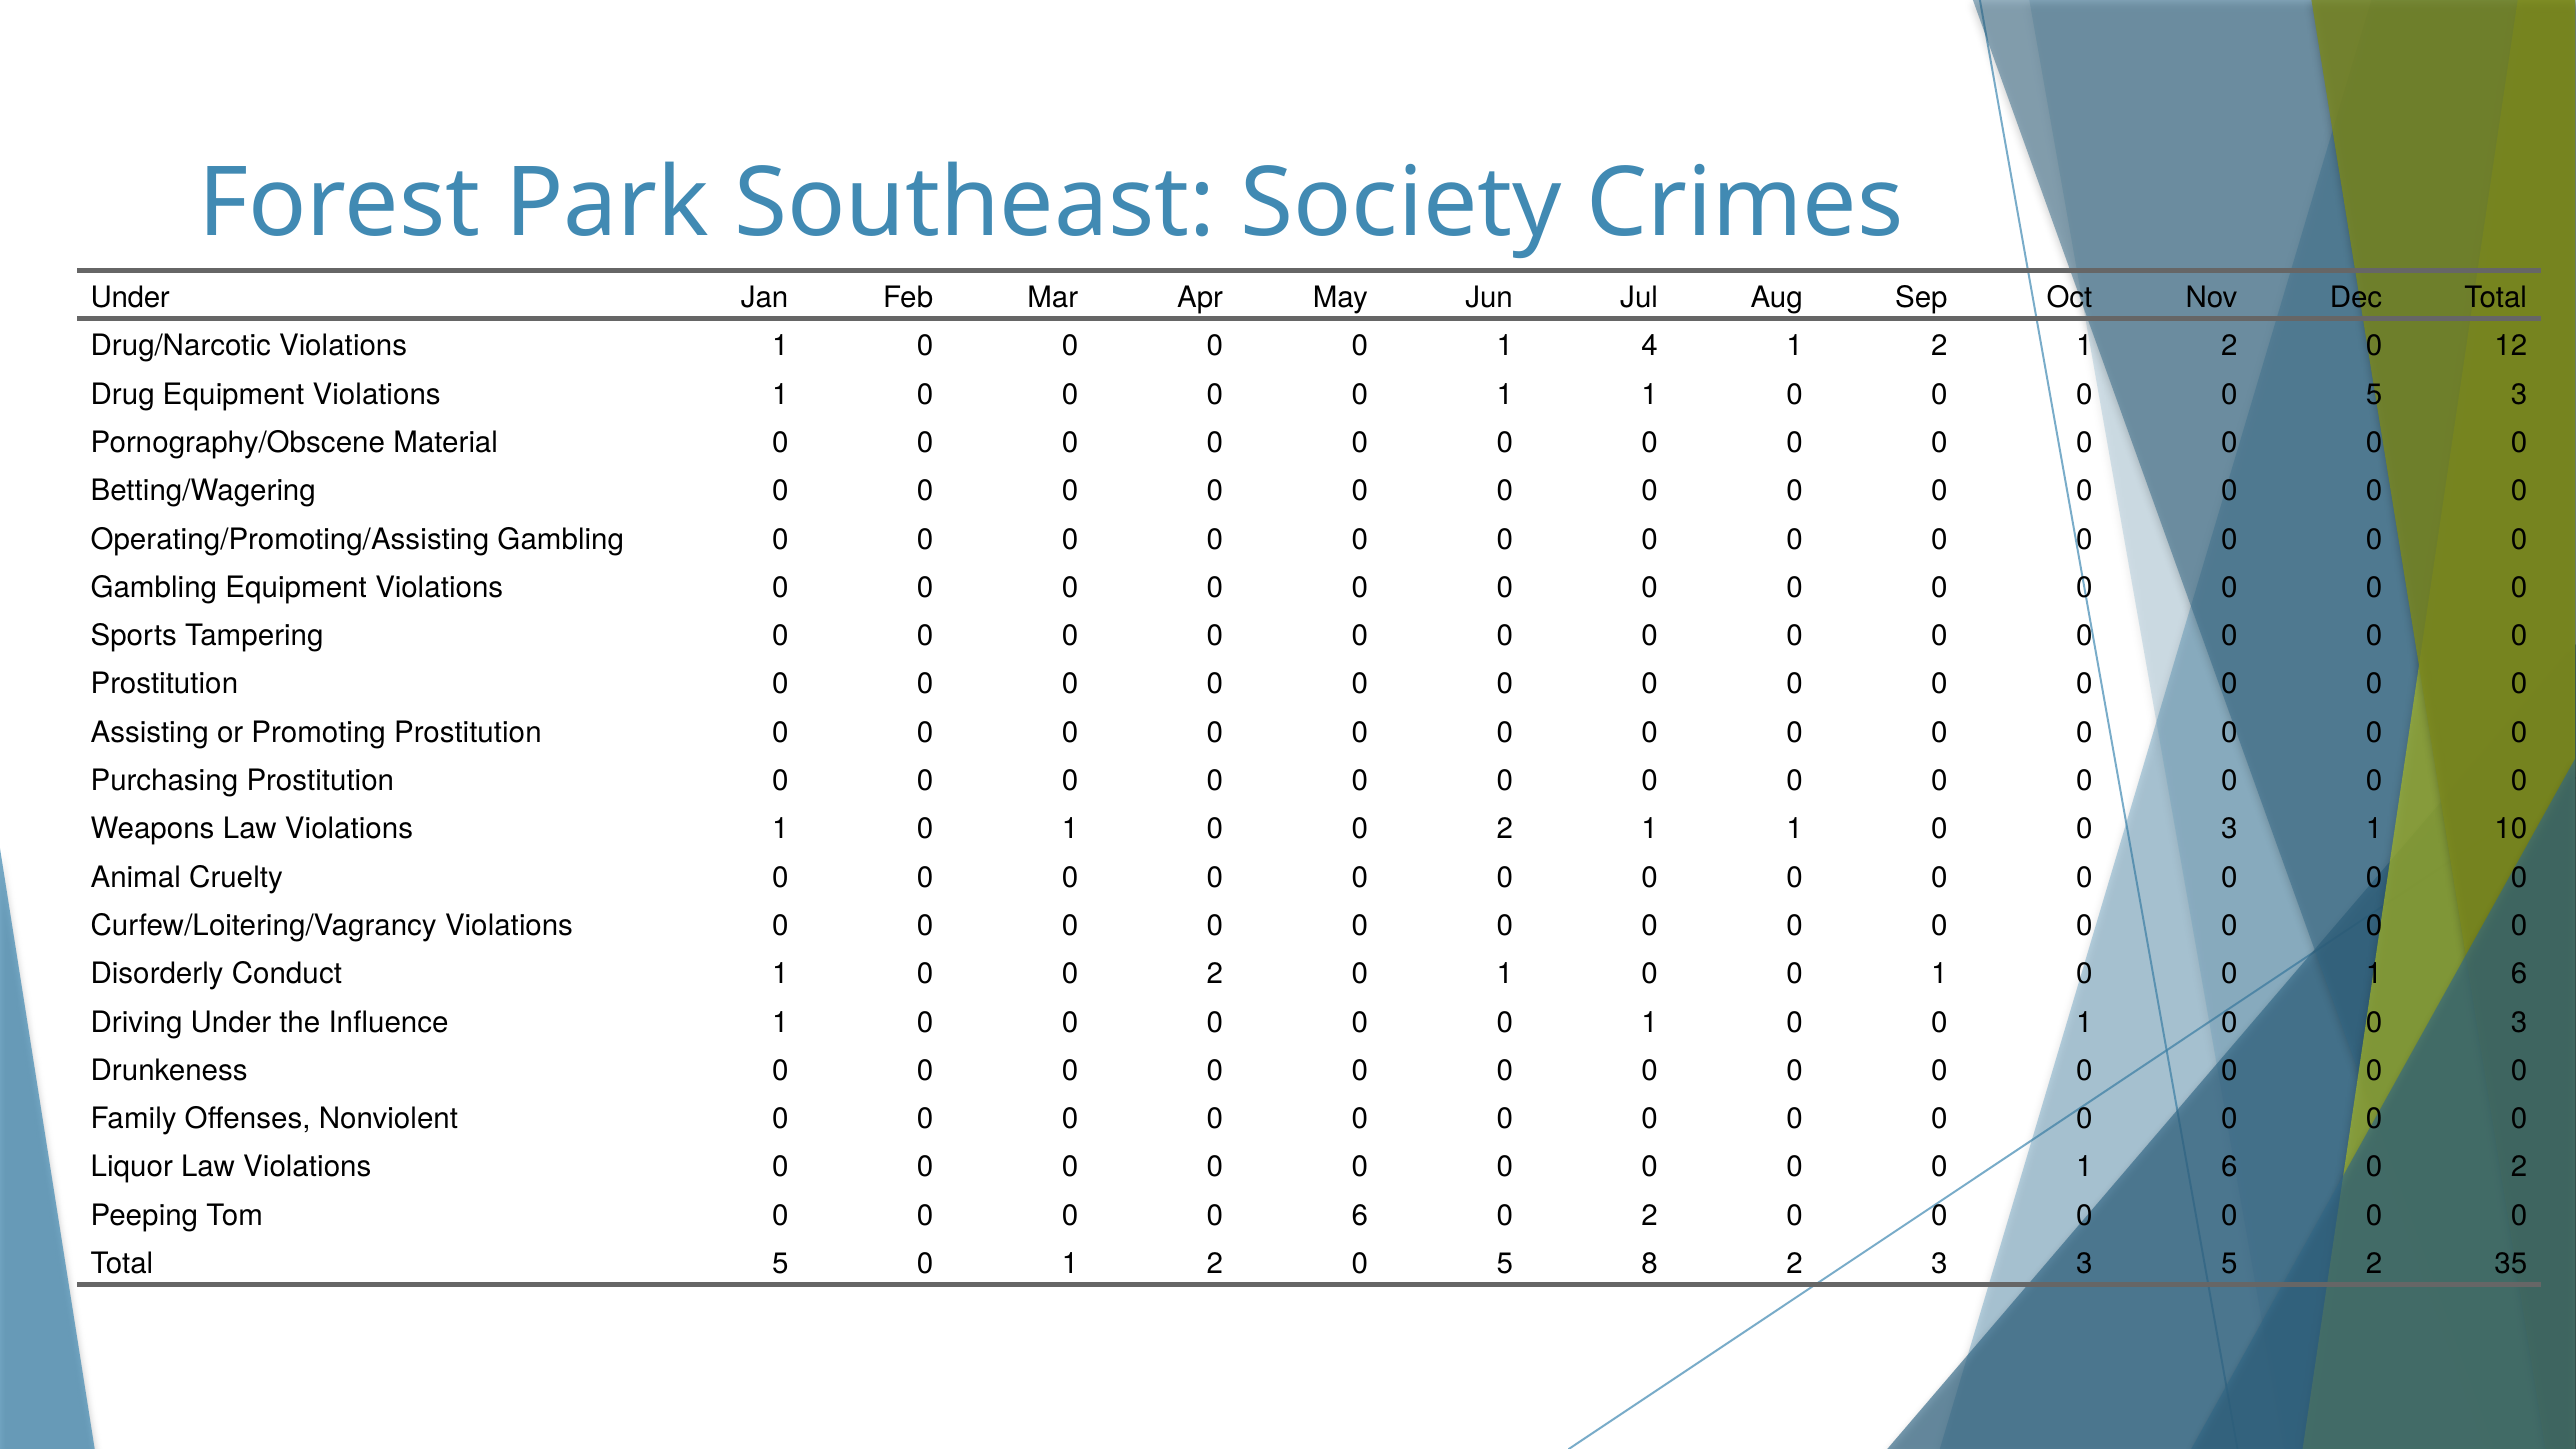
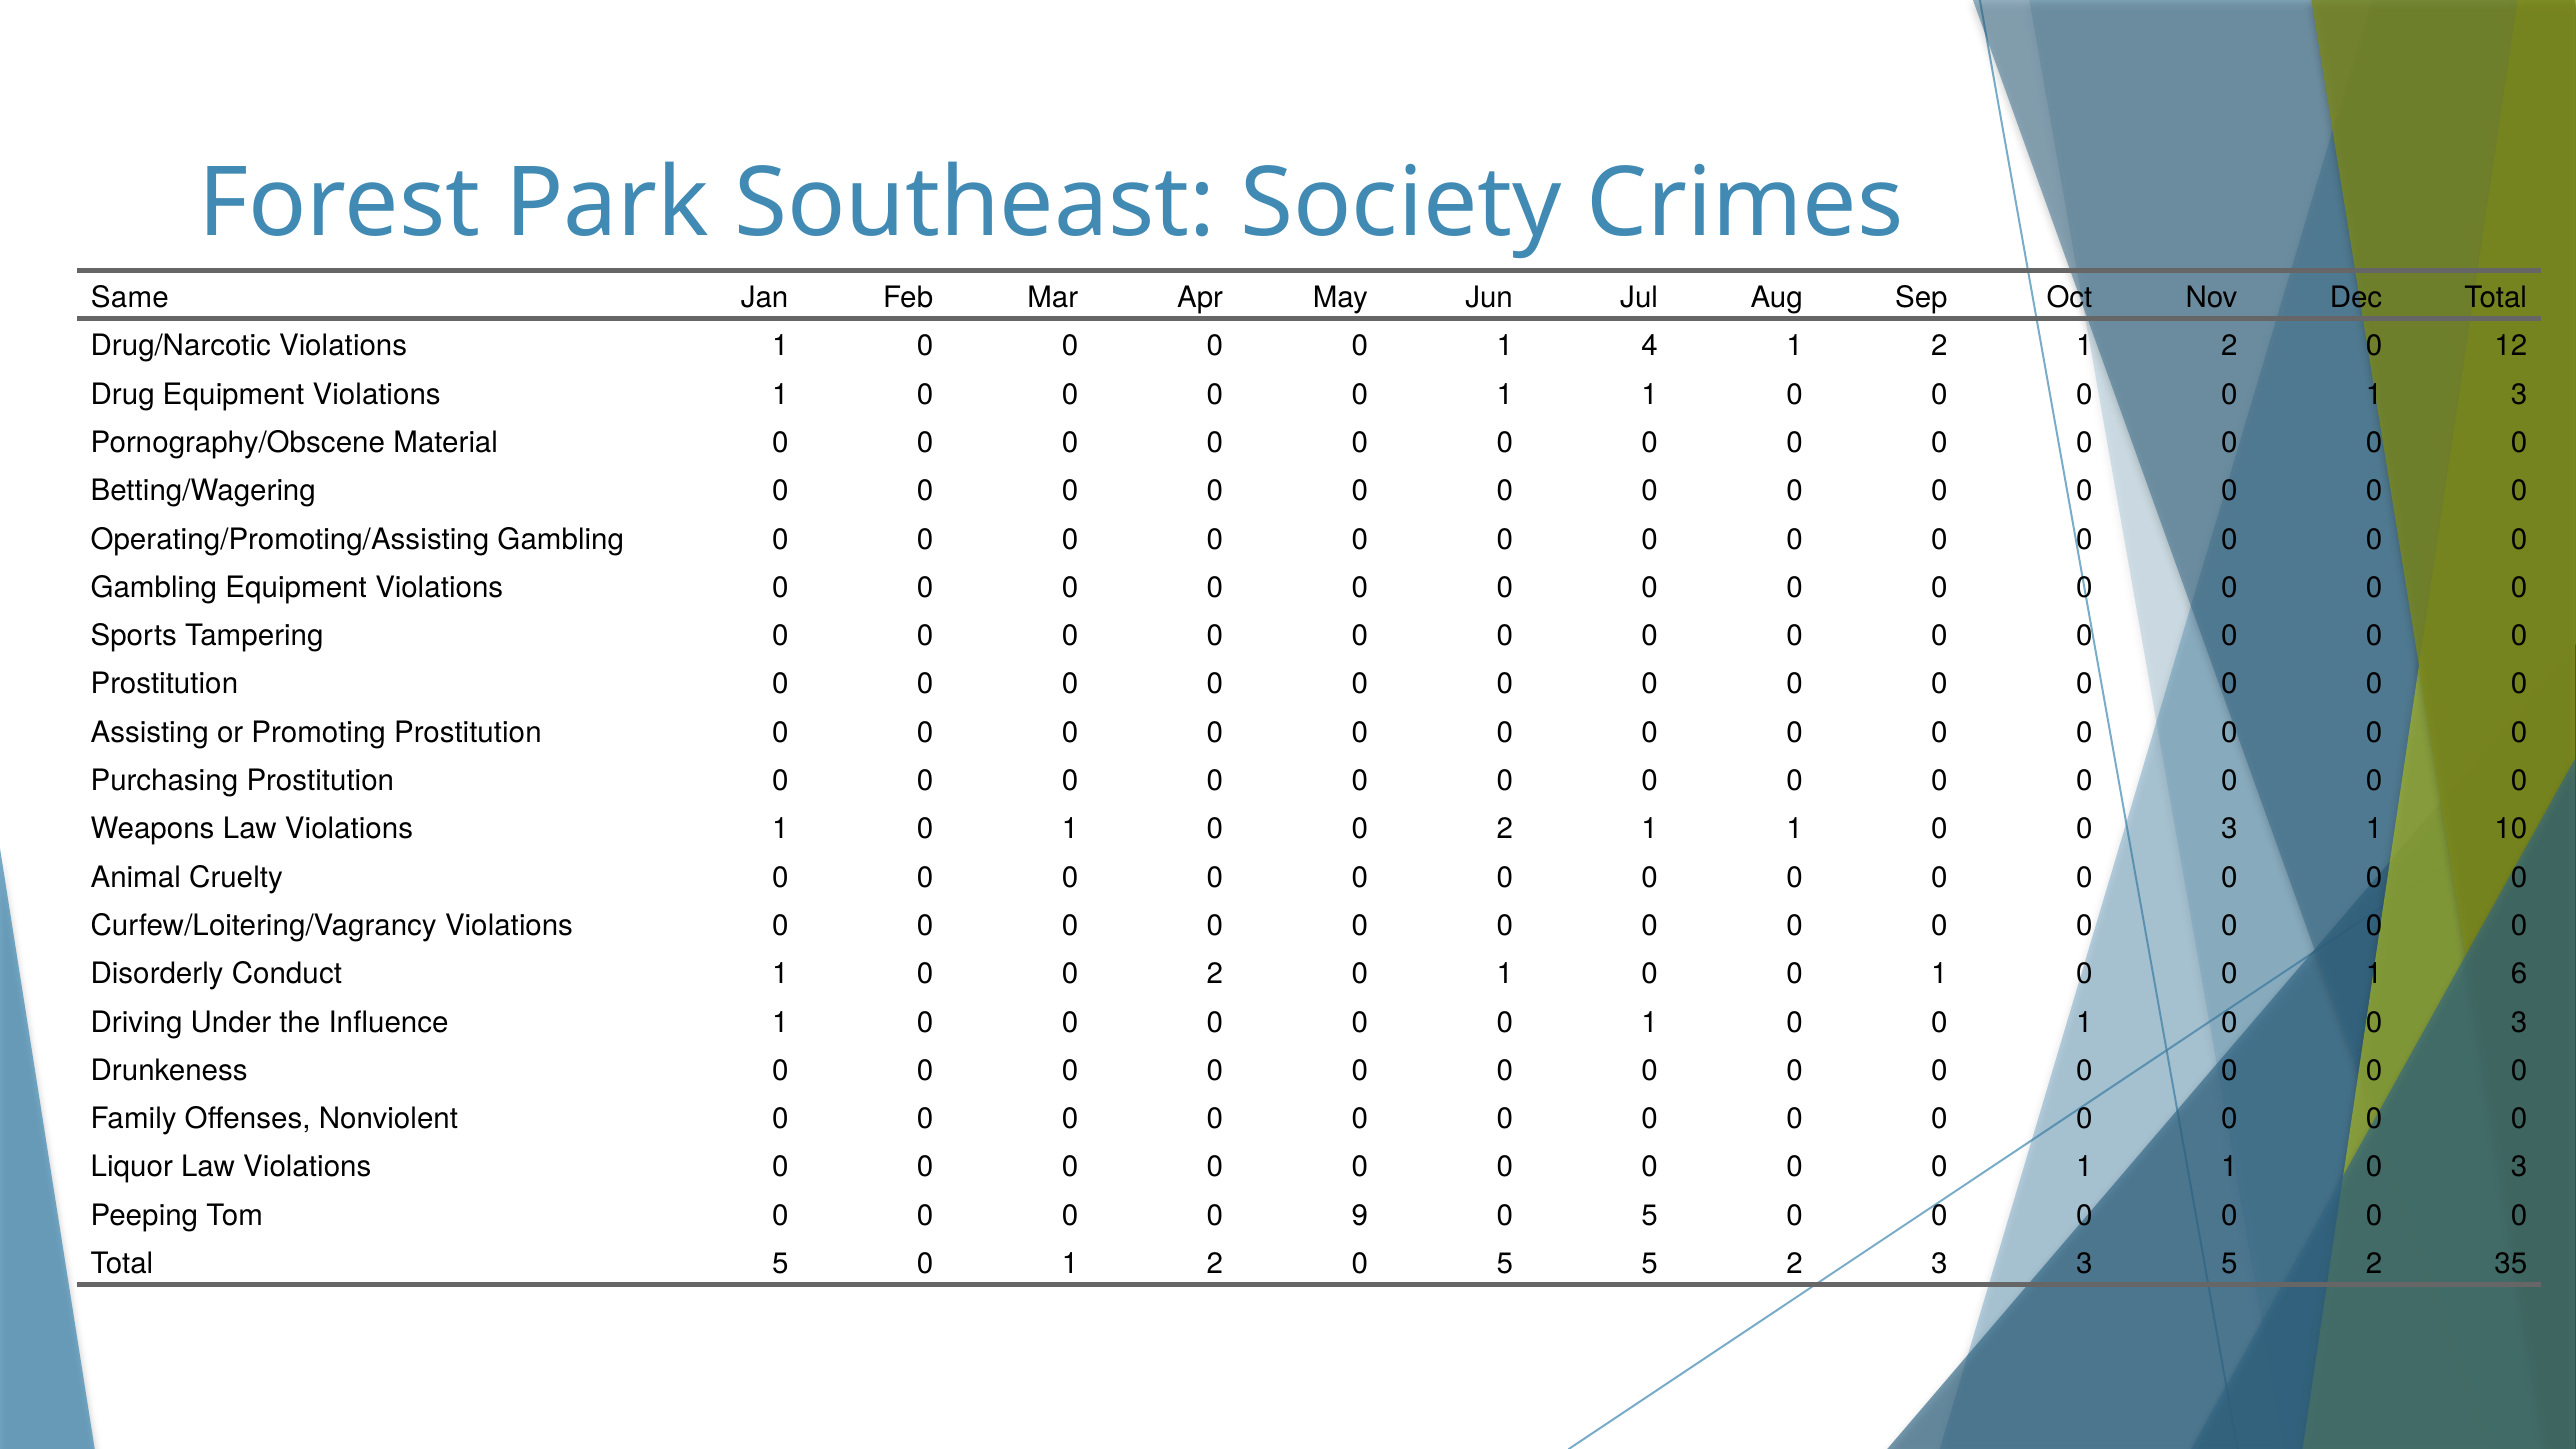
Under: Under -> Same (130, 298)
5: 5 -> 1 (2374, 394)
6: 6 -> 1 (2229, 1167)
2: 2 -> 3 (2519, 1167)
0 6: 6 -> 9 (1360, 1215)
2: 2 -> 5 (1650, 1215)
5 8: 8 -> 5 (1650, 1264)
